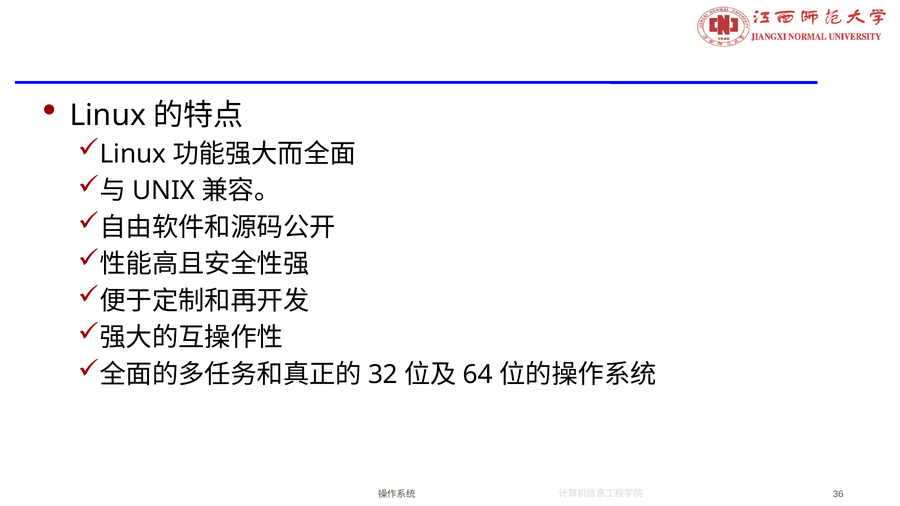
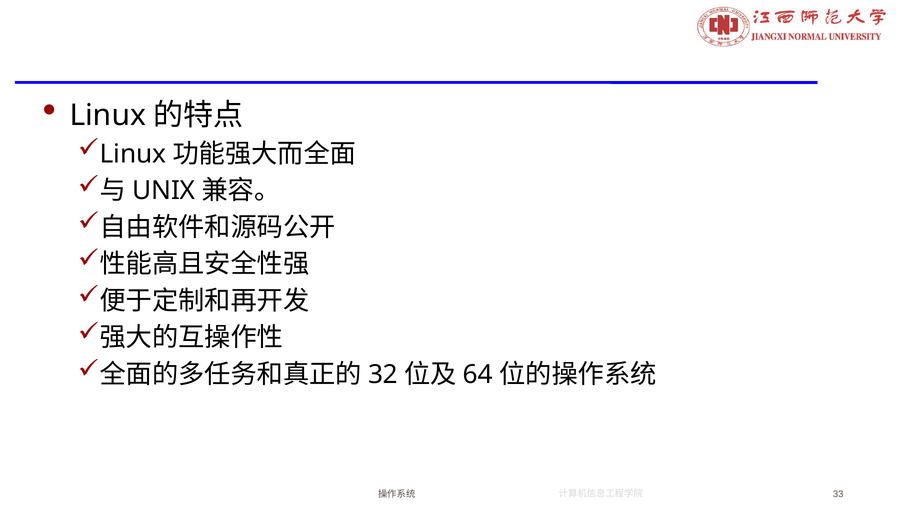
36: 36 -> 33 (838, 495)
